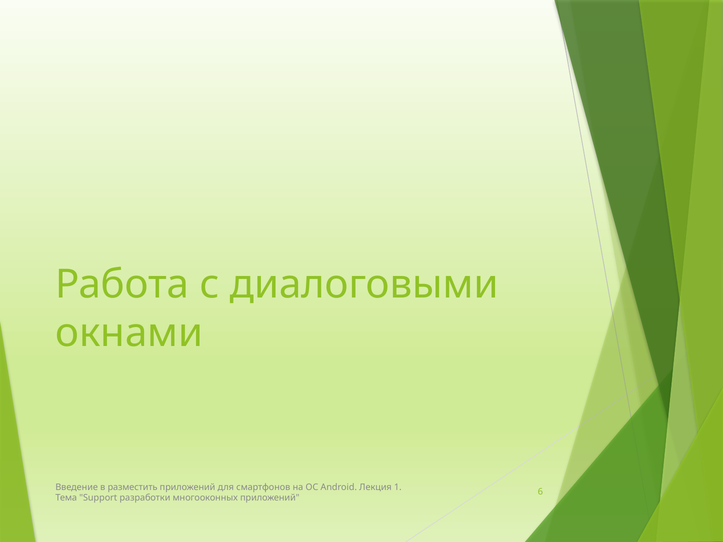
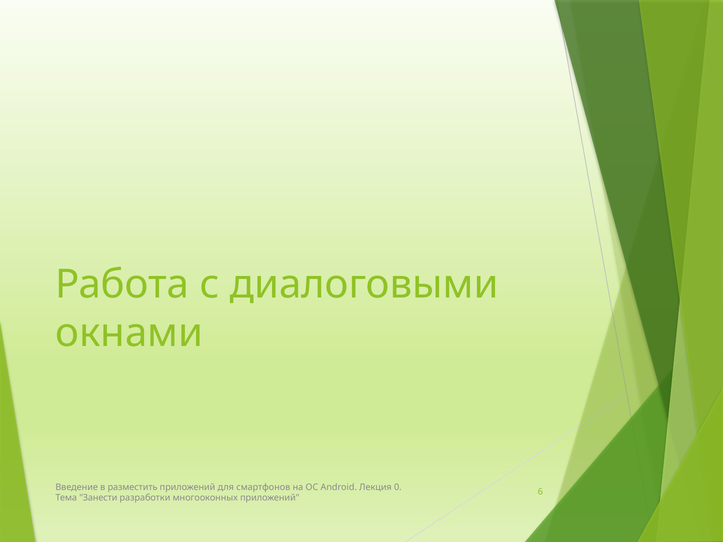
1: 1 -> 0 (398, 487)
Support: Support -> Занести (98, 498)
